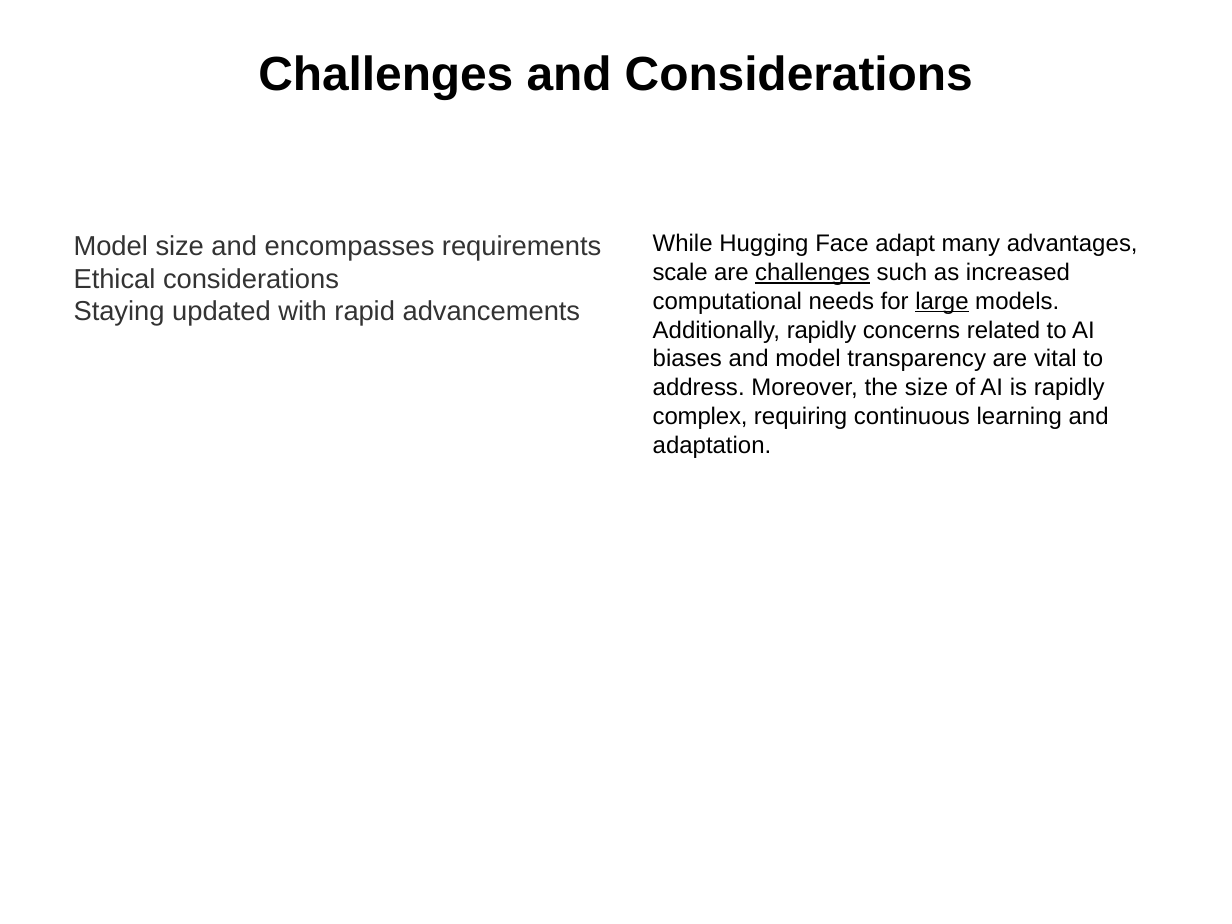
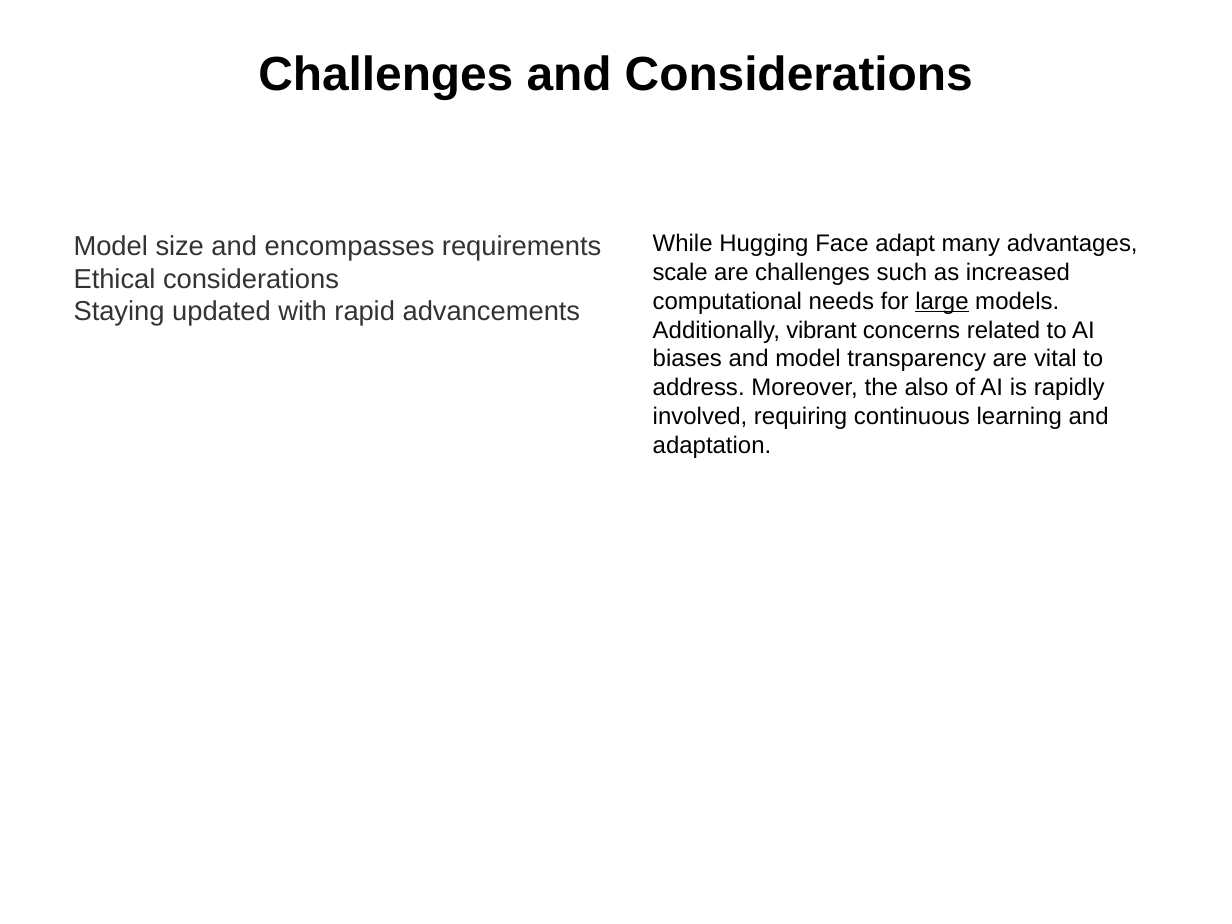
challenges underline: present -> none (813, 273)
Additionally rapidly: rapidly -> vibrant (822, 330)
the size: size -> also (927, 388)
complex: complex -> involved (700, 416)
